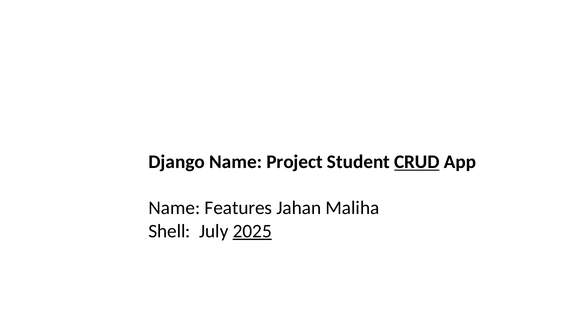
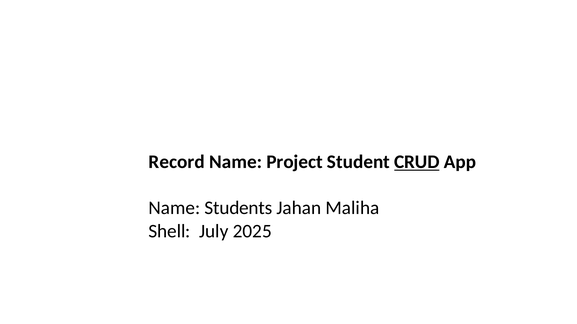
Django: Django -> Record (177, 162)
Features: Features -> Students (238, 208)
2025 underline: present -> none (252, 231)
